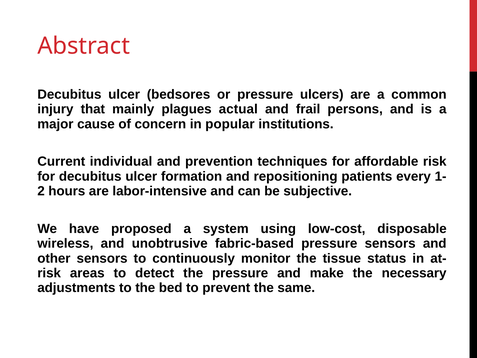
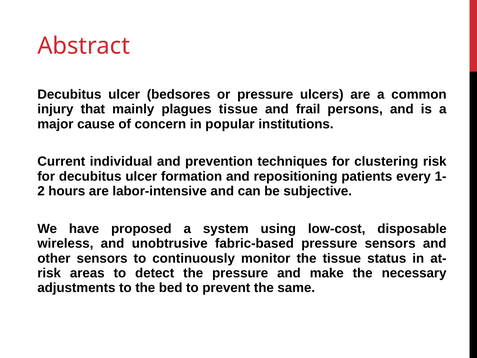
plagues actual: actual -> tissue (238, 109)
affordable: affordable -> clustering (386, 161)
